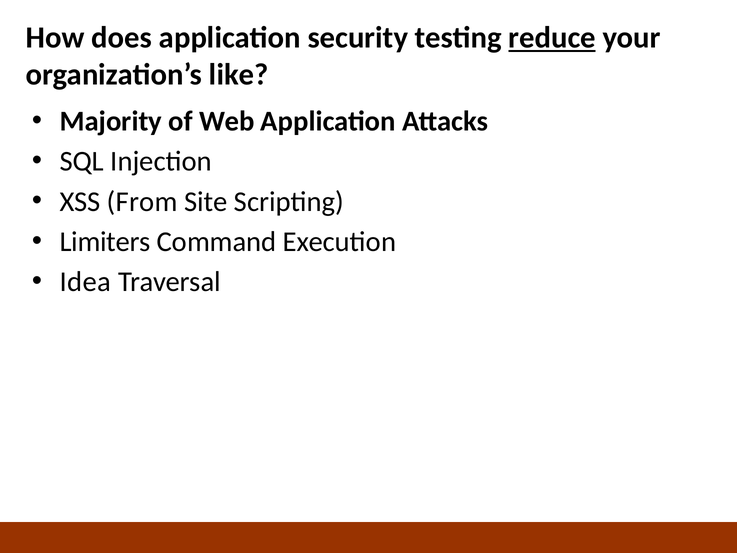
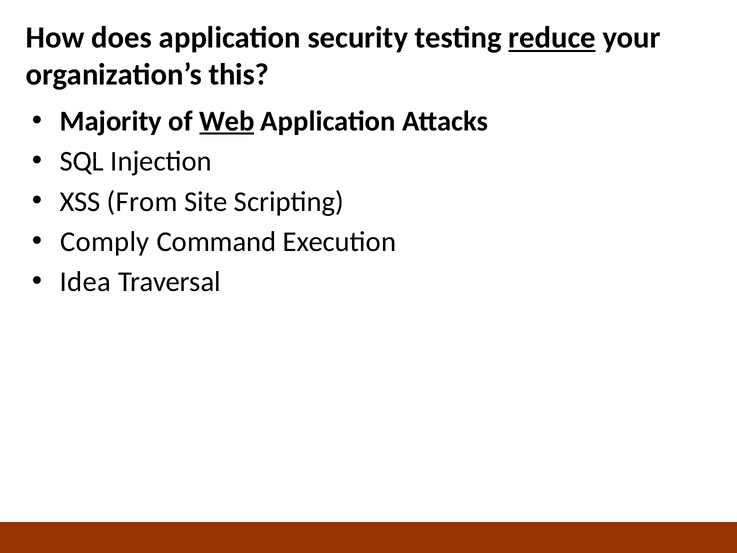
like: like -> this (239, 75)
Web underline: none -> present (227, 121)
Limiters: Limiters -> Comply (105, 242)
